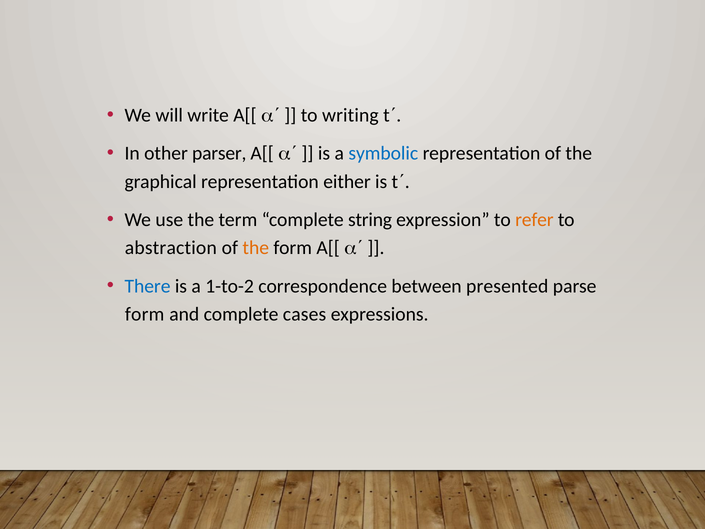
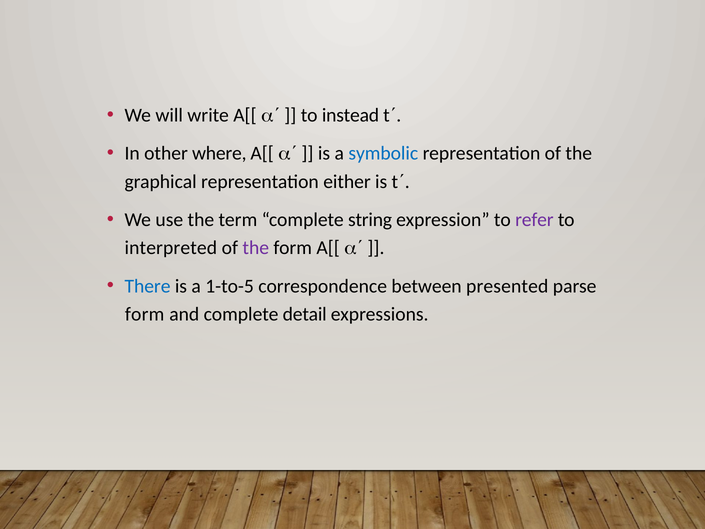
writing: writing -> instead (351, 115)
parser: parser -> where (219, 153)
refer colour: orange -> purple (534, 220)
abstraction: abstraction -> interpreted (171, 248)
the colour: orange -> purple (256, 248)
1-to-2: 1-to-2 -> 1-to-5 (230, 286)
cases: cases -> detail (305, 314)
